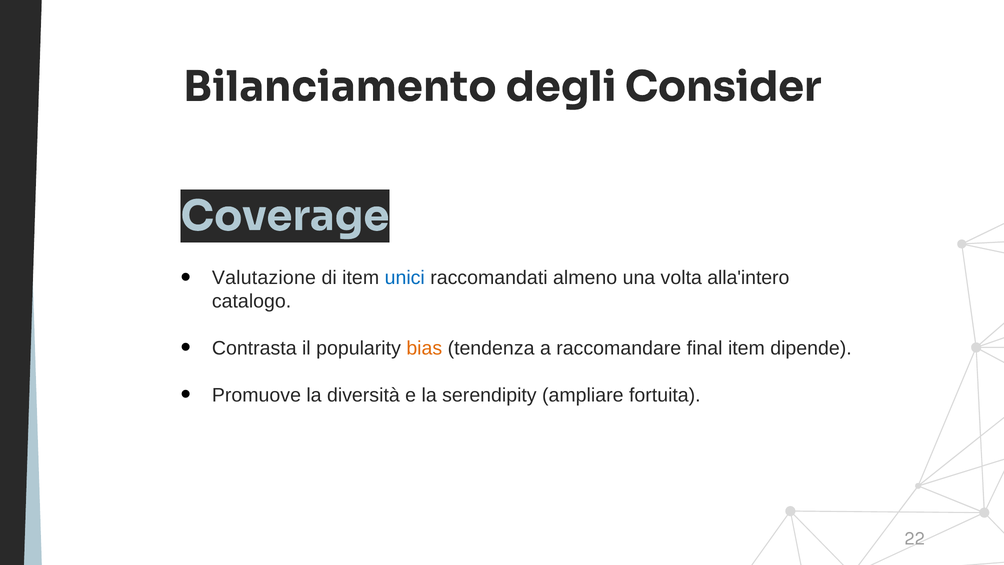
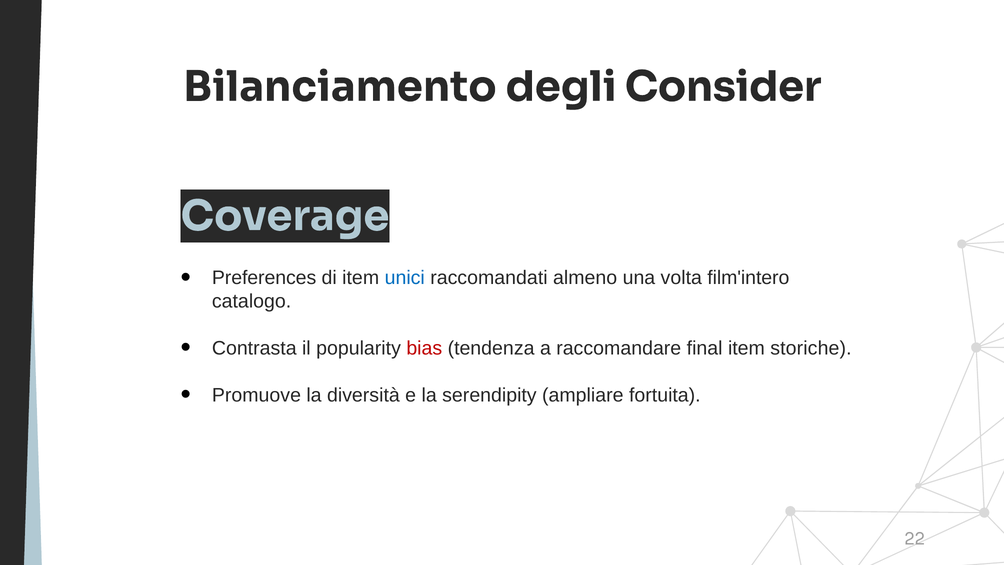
Valutazione: Valutazione -> Preferences (264, 278)
alla'intero: alla'intero -> film'intero (748, 278)
bias colour: orange -> red (424, 348)
dipende: dipende -> storiche (811, 348)
